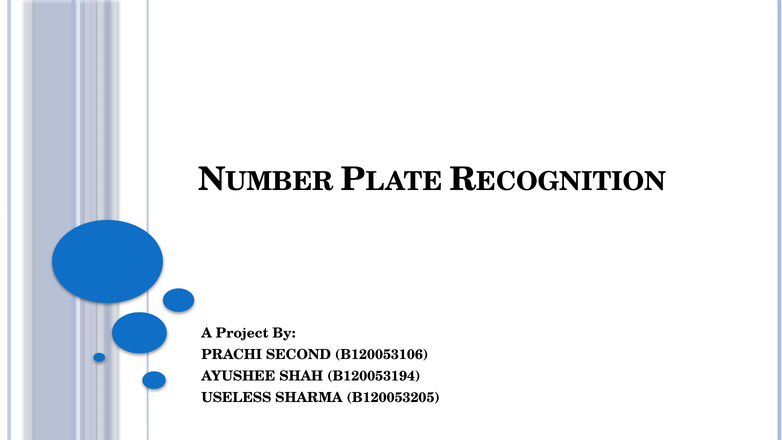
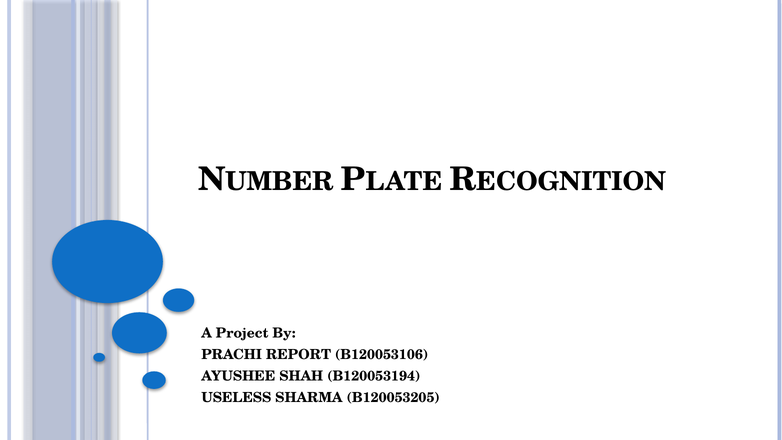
SECOND: SECOND -> REPORT (298, 355)
